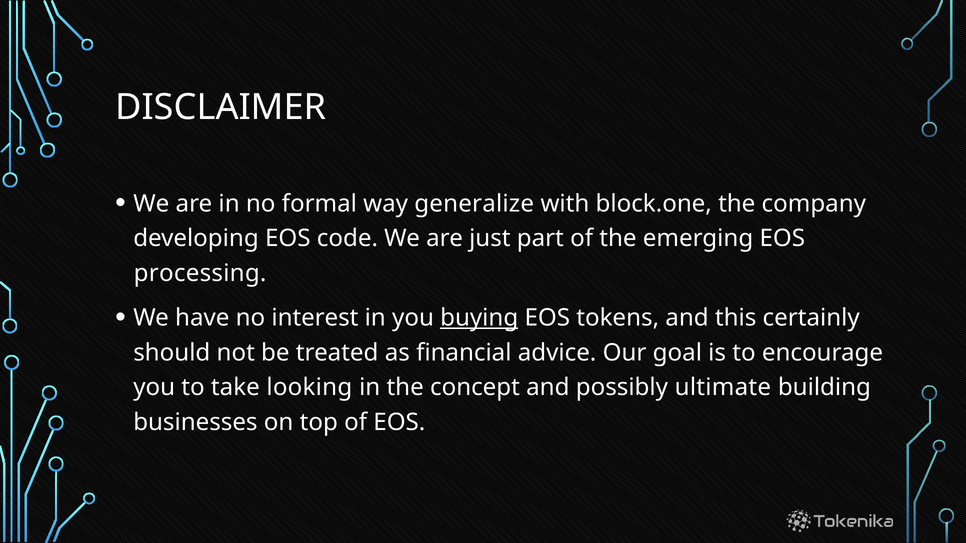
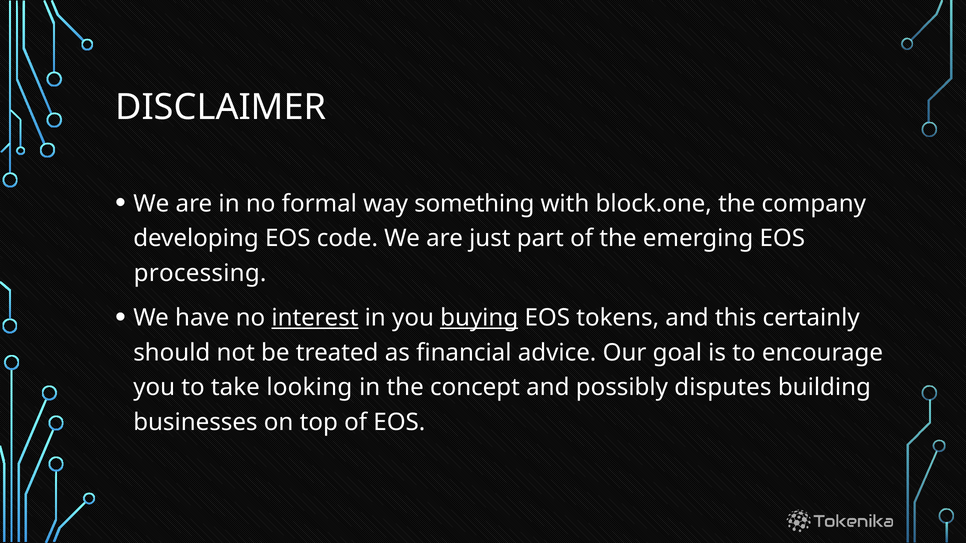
generalize: generalize -> something (474, 204)
interest underline: none -> present (315, 318)
ultimate: ultimate -> disputes (723, 388)
